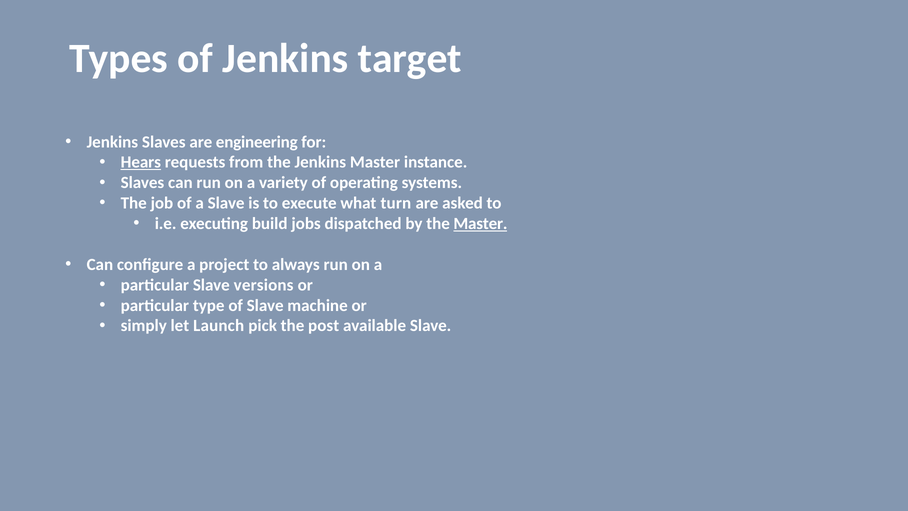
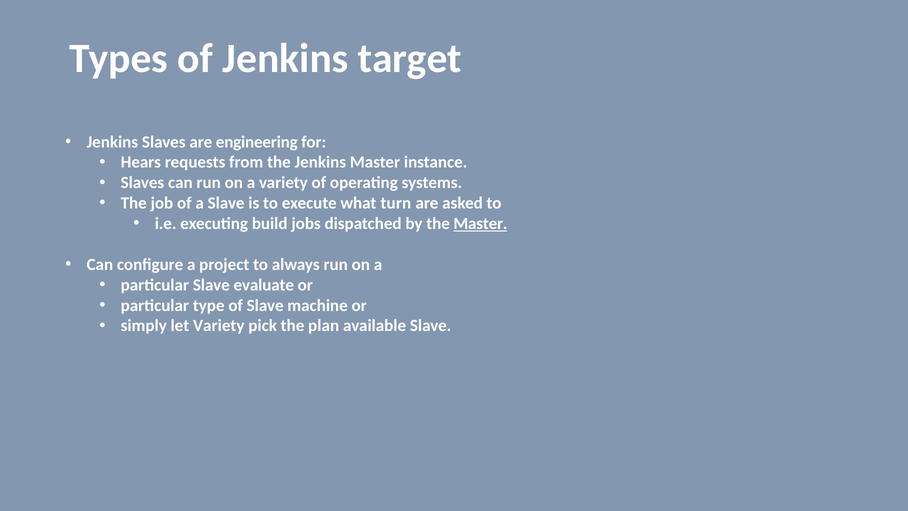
Hears underline: present -> none (141, 162)
versions: versions -> evaluate (264, 285)
let Launch: Launch -> Variety (219, 326)
post: post -> plan (324, 326)
